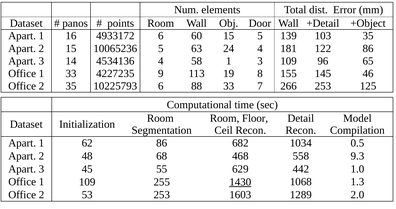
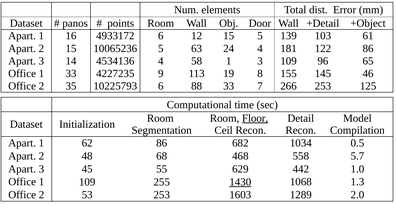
60: 60 -> 12 (197, 36)
103 35: 35 -> 61 (368, 36)
Floor underline: none -> present (255, 118)
9.3: 9.3 -> 5.7 (357, 156)
